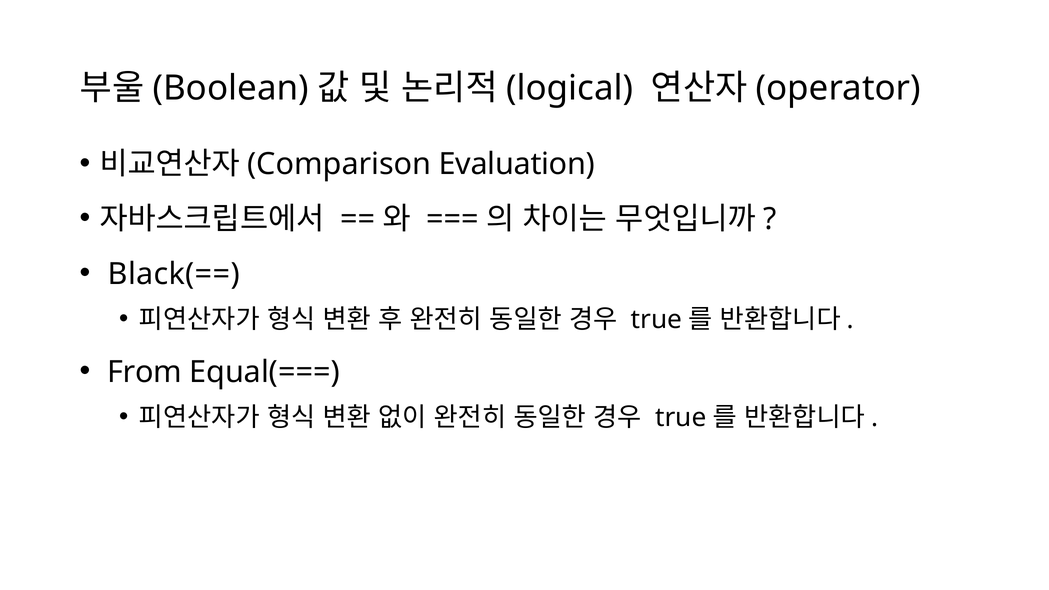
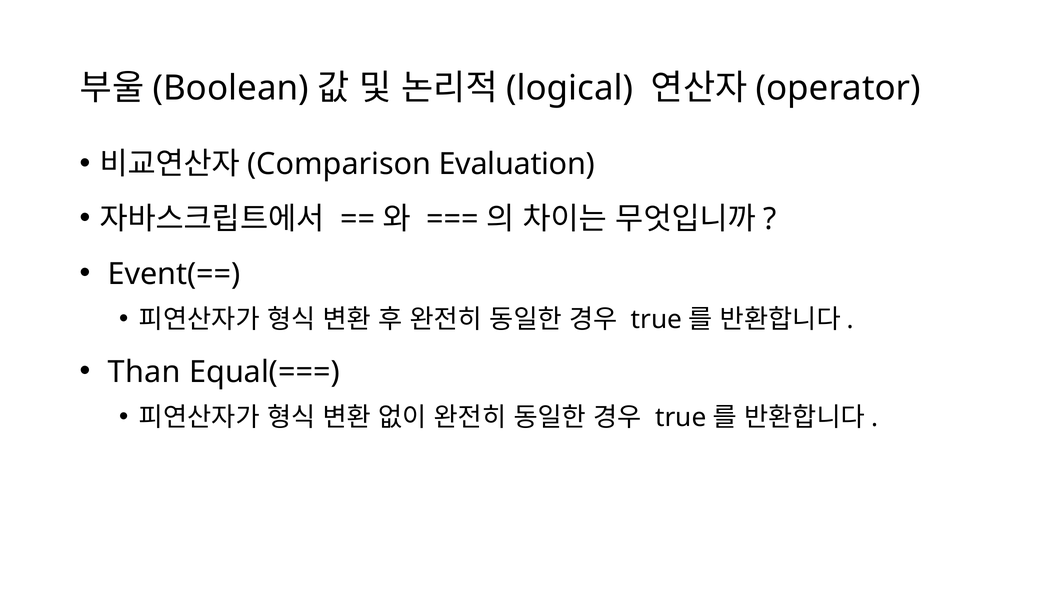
Black(==: Black(== -> Event(== (174, 274)
From: From -> Than (144, 372)
